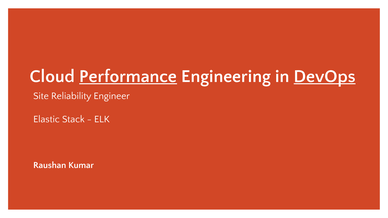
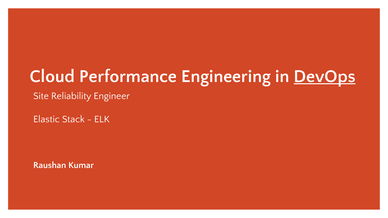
Performance underline: present -> none (128, 76)
